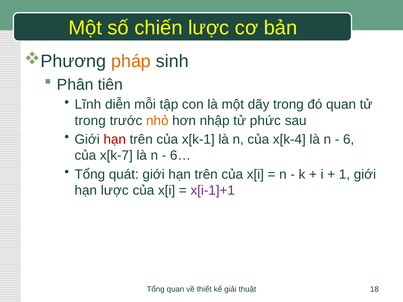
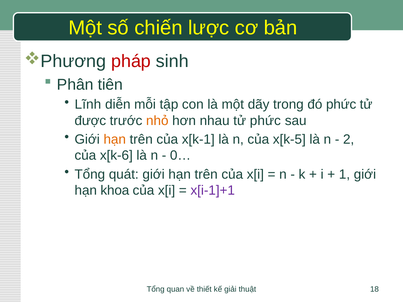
pháp colour: orange -> red (131, 61)
đó quan: quan -> phức (341, 105)
trong: trong -> được (90, 121)
nhập: nhập -> nhau (215, 121)
hạn colour: red -> orange (115, 140)
x[k-4: x[k-4 -> x[k-5 (289, 140)
6: 6 -> 2 (349, 140)
x[k-7: x[k-7 -> x[k-6 (116, 156)
6…: 6… -> 0… (180, 156)
hạn lược: lược -> khoa (115, 191)
